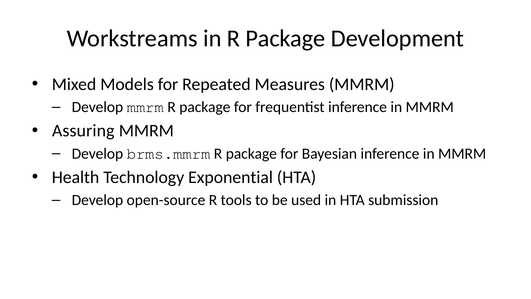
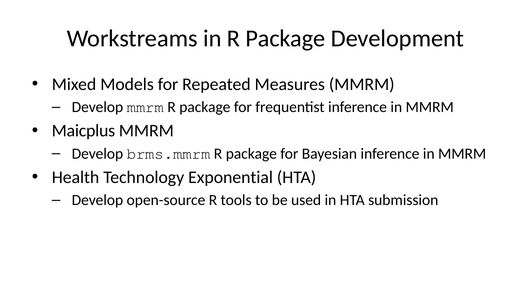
Assuring: Assuring -> Maicplus (83, 131)
